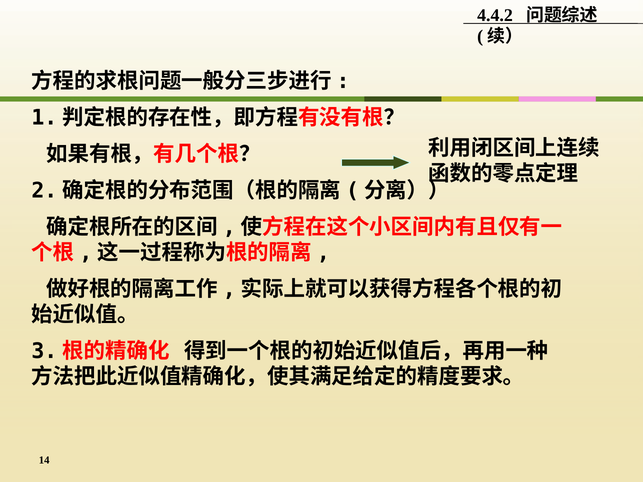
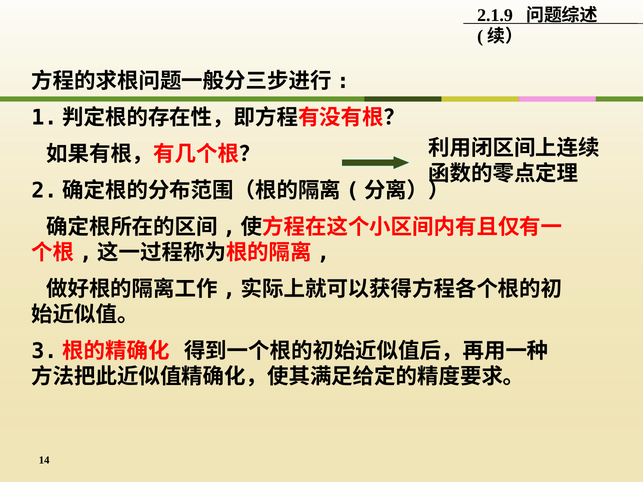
4.4.2: 4.4.2 -> 2.1.9 (495, 15)
